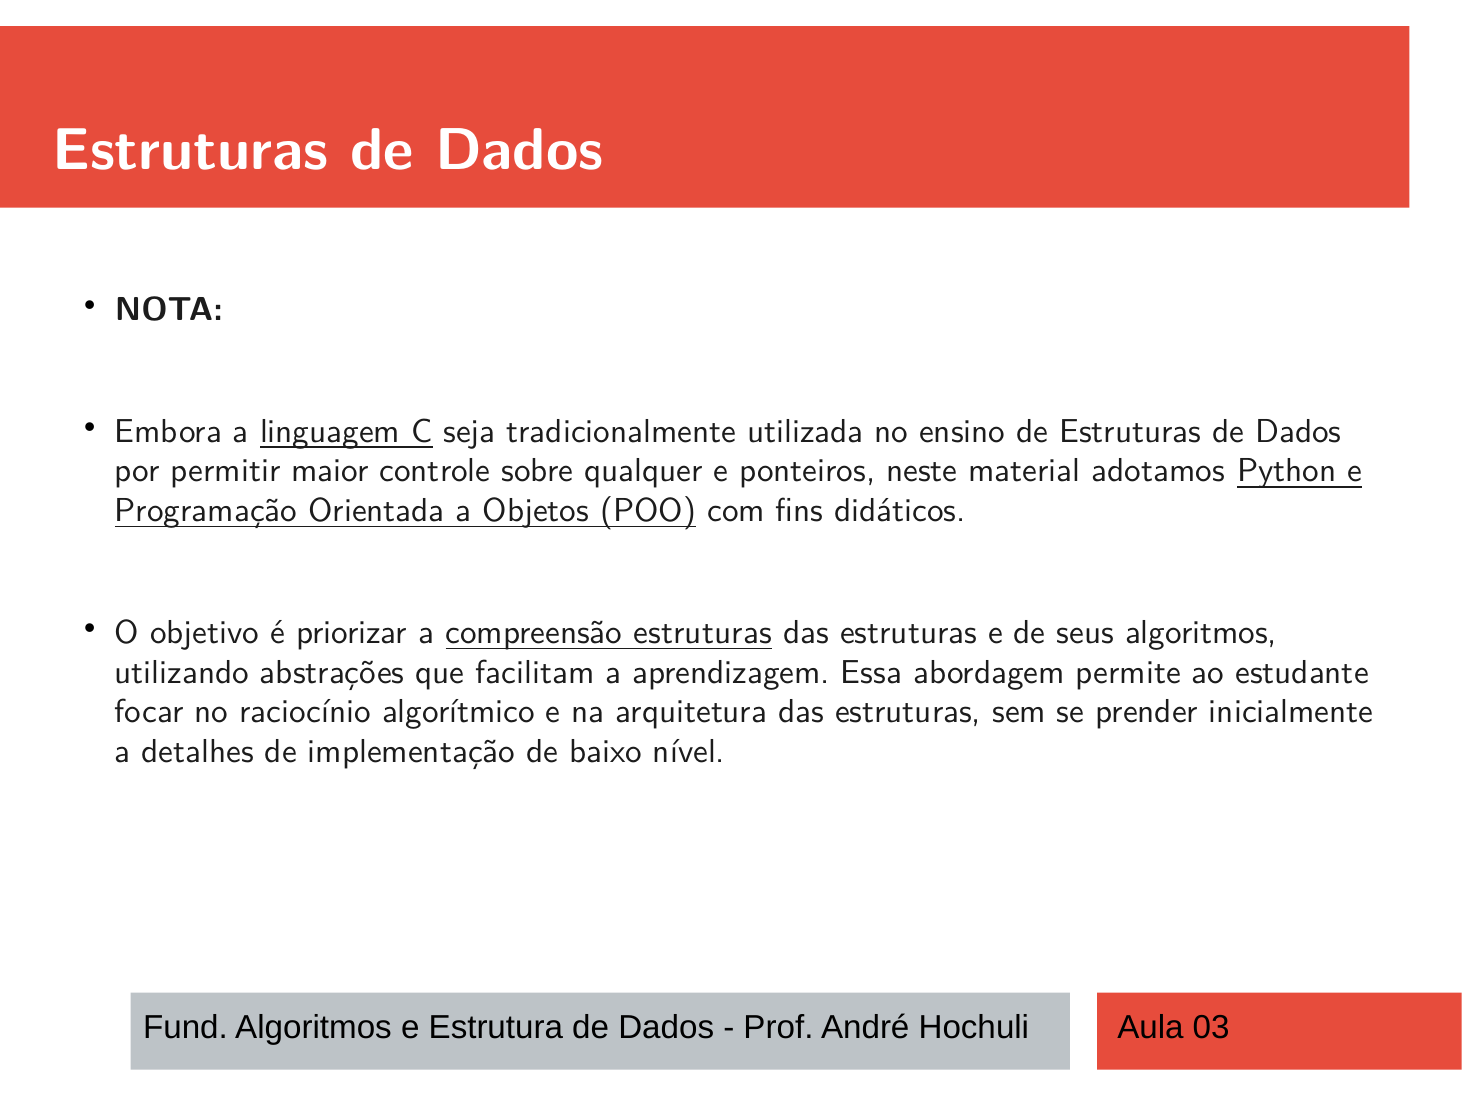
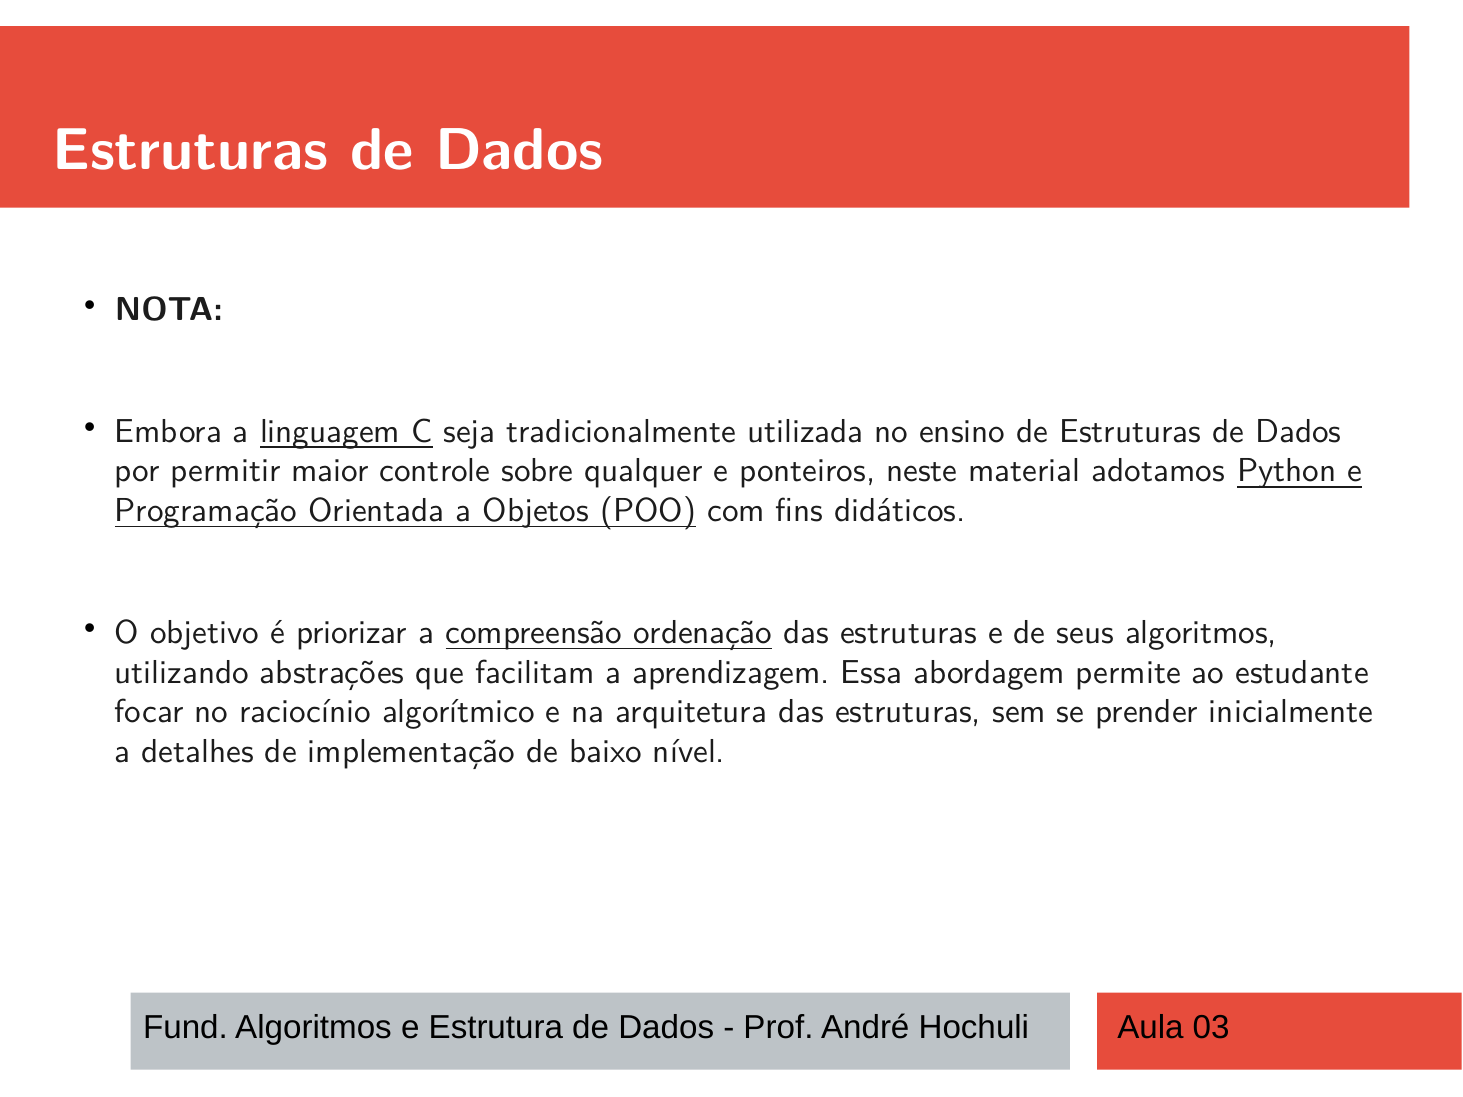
compreensão estruturas: estruturas -> ordenação (703, 632)
